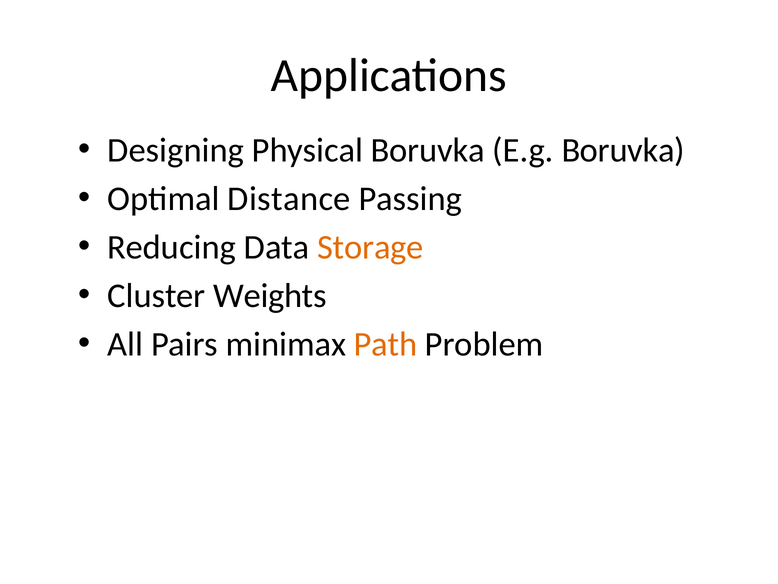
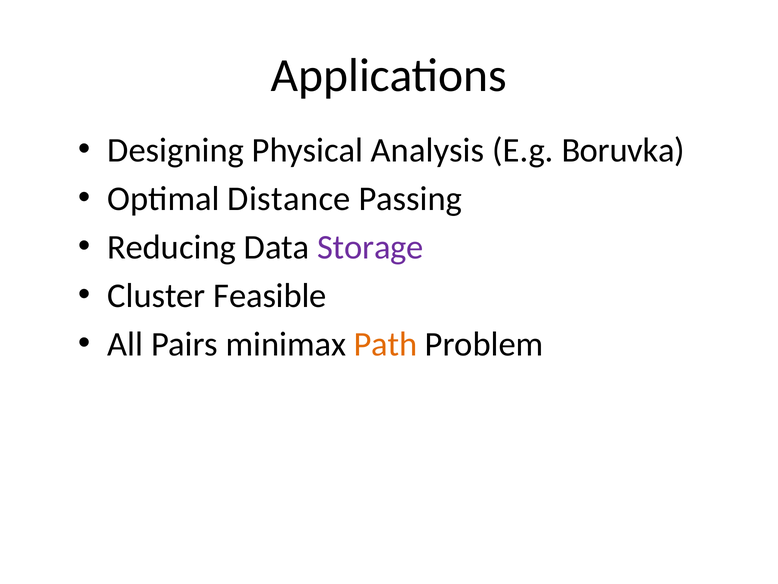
Physical Boruvka: Boruvka -> Analysis (428, 150)
Storage colour: orange -> purple (370, 247)
Weights: Weights -> Feasible (270, 295)
